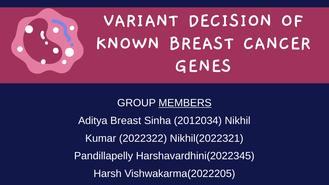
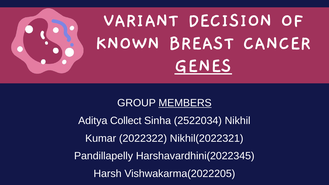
GENES underline: none -> present (203, 65)
Aditya Breast: Breast -> Collect (126, 121)
2012034: 2012034 -> 2522034 (198, 121)
